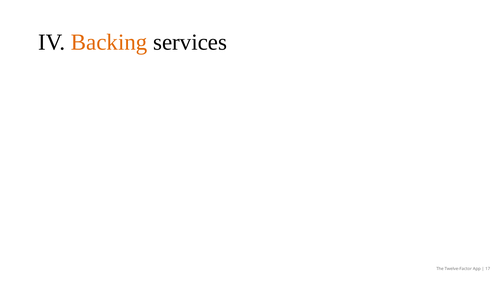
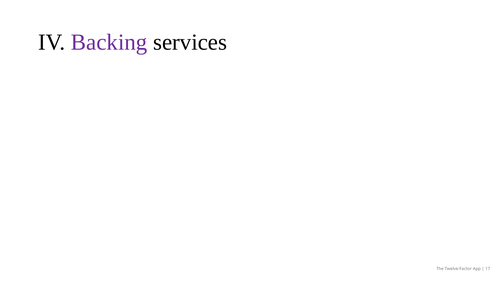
Backing colour: orange -> purple (109, 42)
